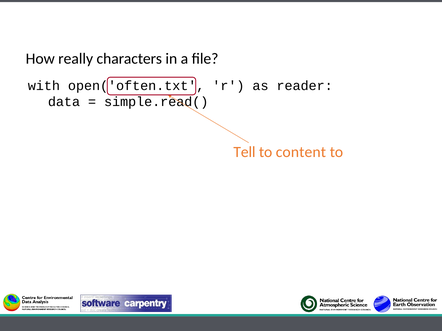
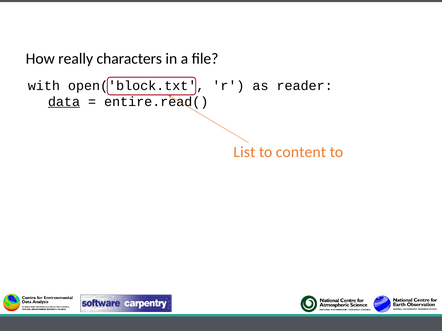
open('often.txt: open('often.txt -> open('block.txt (136, 86)
data underline: none -> present (64, 102)
simple.read(: simple.read( -> entire.read( (156, 102)
Tell: Tell -> List (244, 152)
